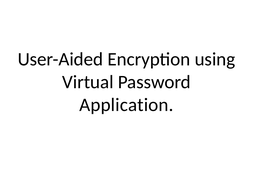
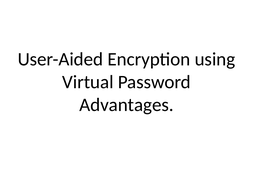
Application: Application -> Advantages (126, 105)
